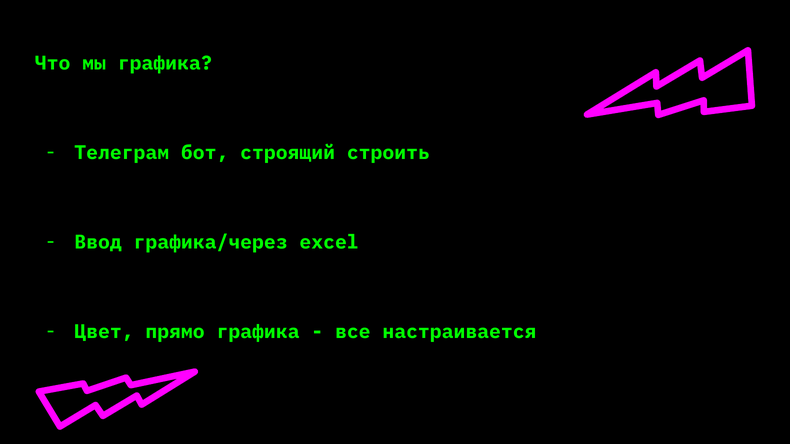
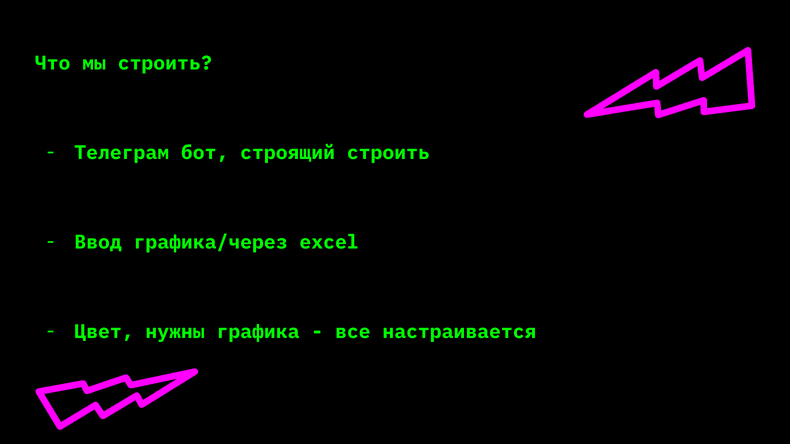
мы графика: графика -> строить (165, 63)
прямо: прямо -> нужны (175, 332)
